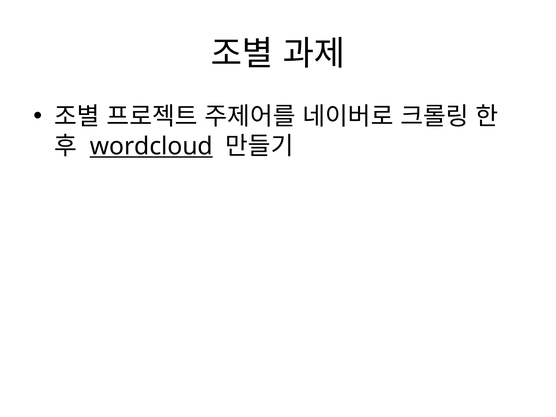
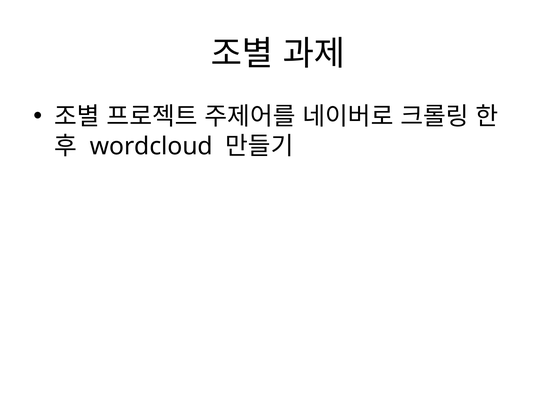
wordcloud underline: present -> none (151, 146)
